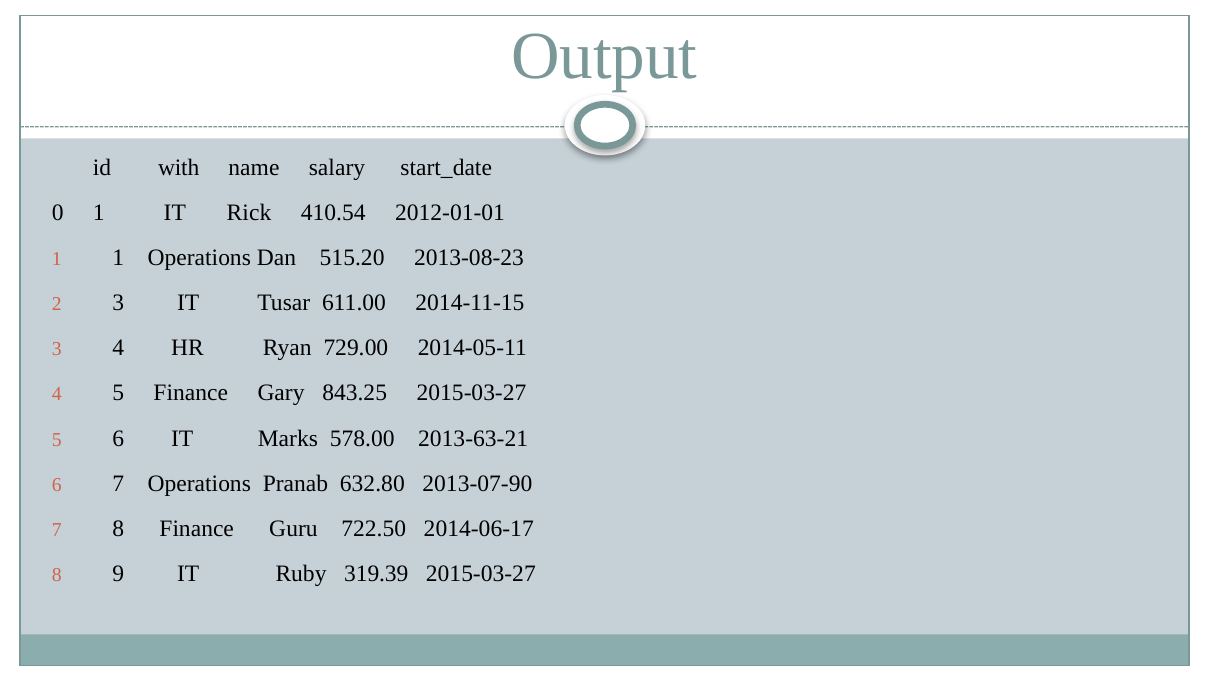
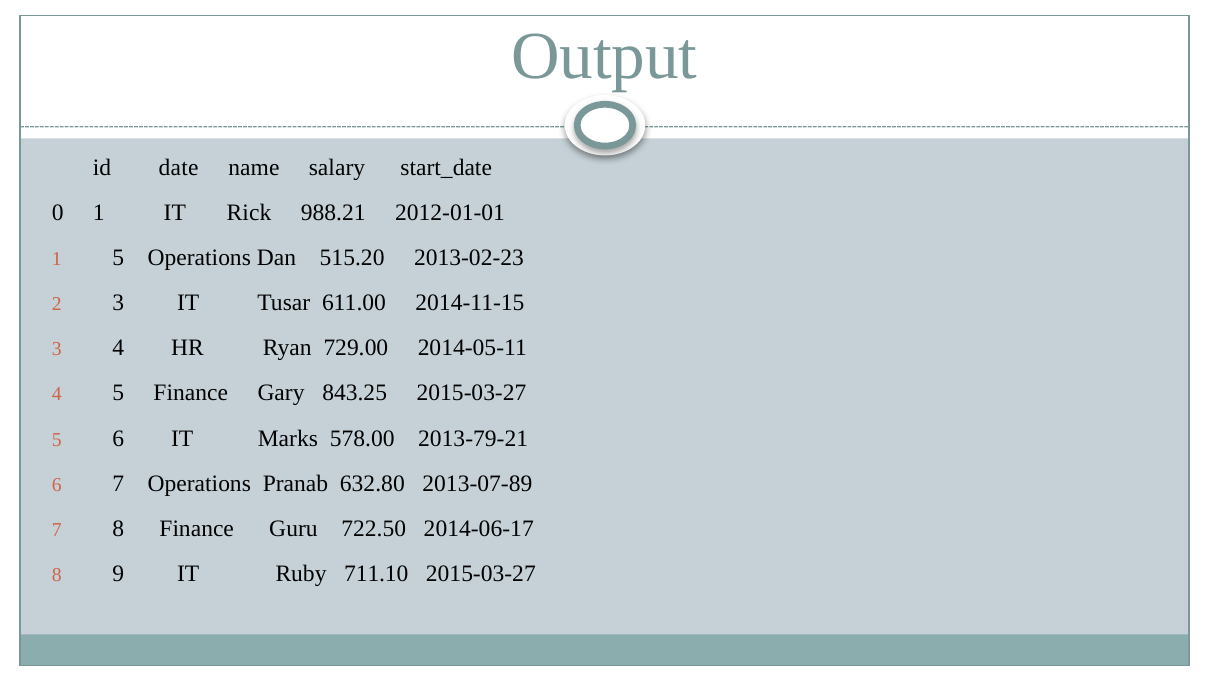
with: with -> date (179, 167)
410.54: 410.54 -> 988.21 (333, 212)
1 1: 1 -> 5 (118, 258)
2013-08-23: 2013-08-23 -> 2013-02-23 (469, 258)
2013-63-21: 2013-63-21 -> 2013-79-21 (473, 438)
2013-07-90: 2013-07-90 -> 2013-07-89 (477, 483)
319.39: 319.39 -> 711.10 (376, 574)
